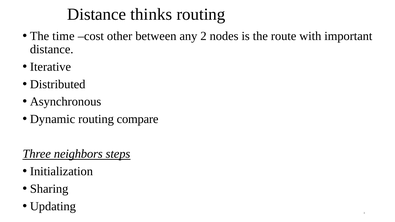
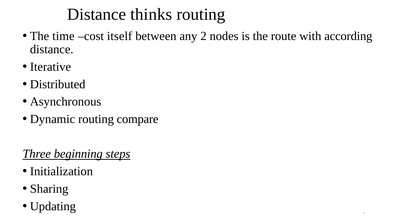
other: other -> itself (120, 36)
important: important -> according (348, 36)
neighbors: neighbors -> beginning (78, 154)
